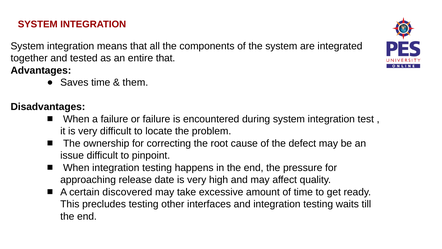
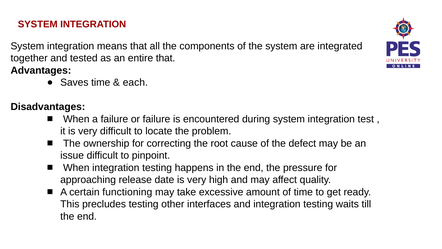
them: them -> each (135, 82)
discovered: discovered -> functioning (127, 192)
